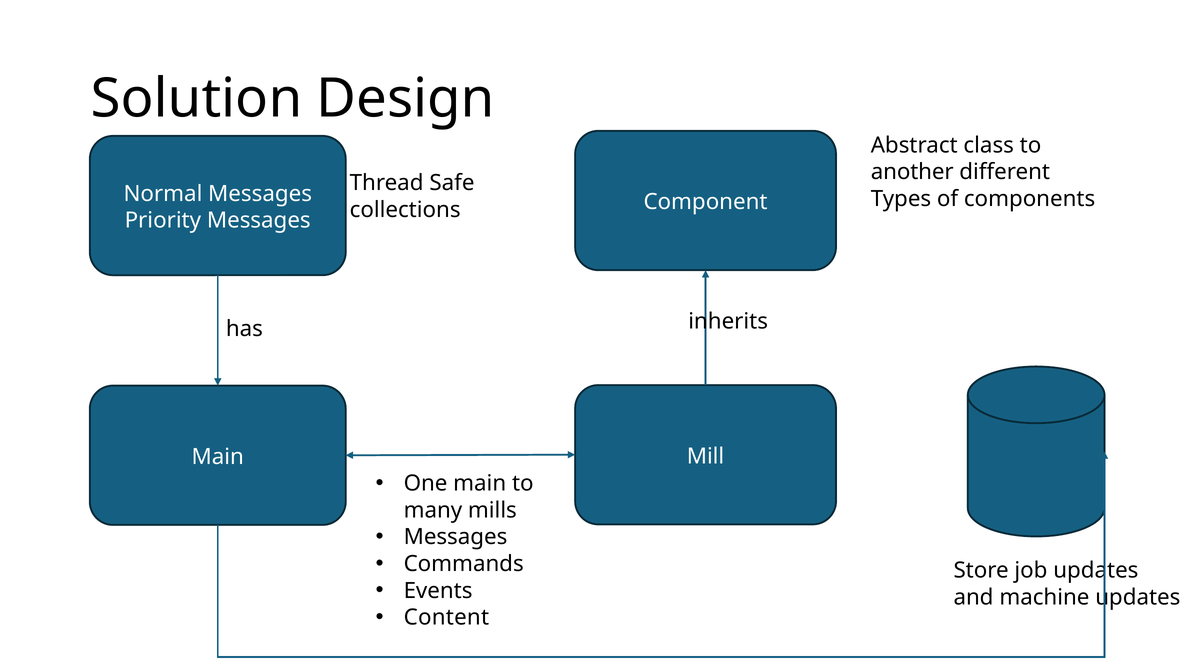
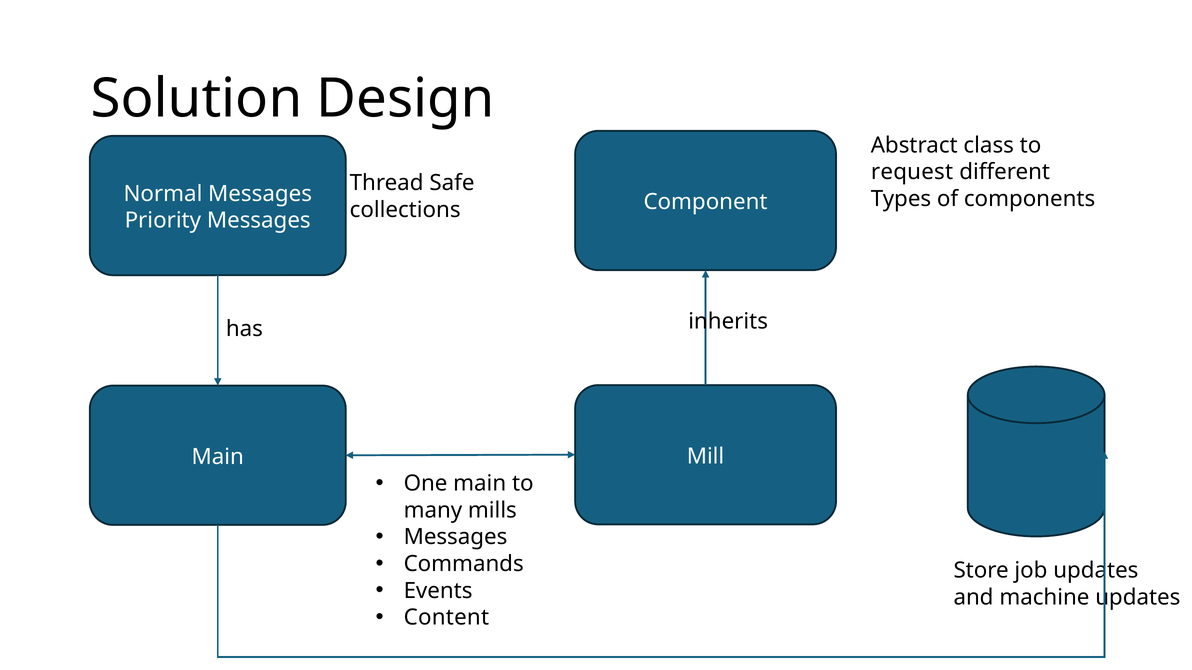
another: another -> request (912, 172)
